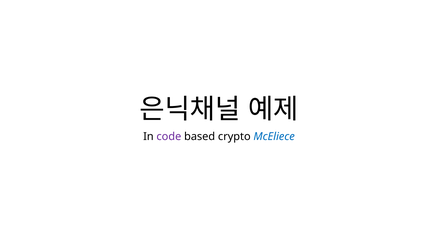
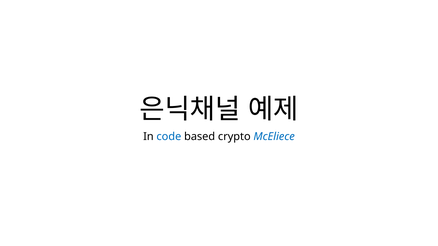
code colour: purple -> blue (169, 137)
